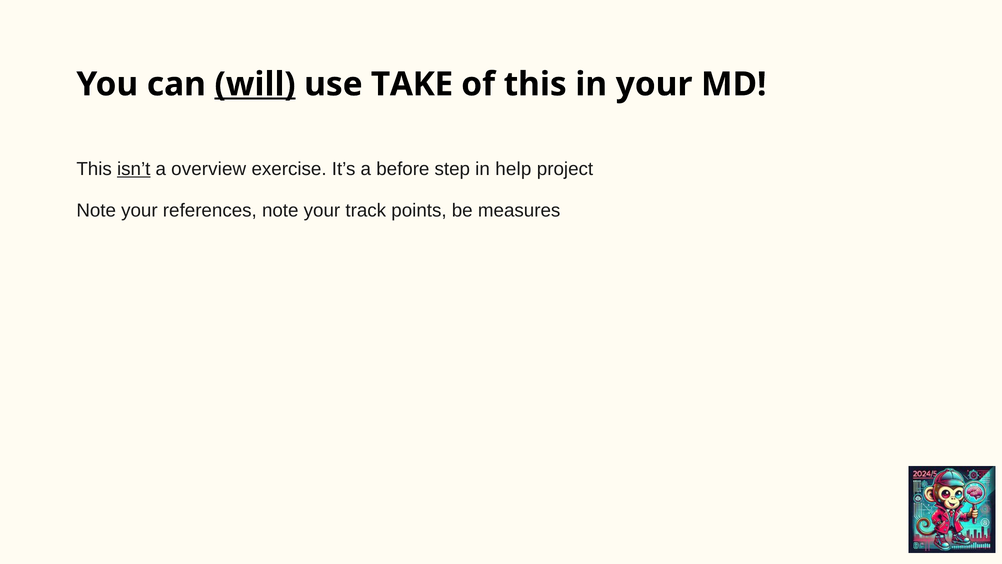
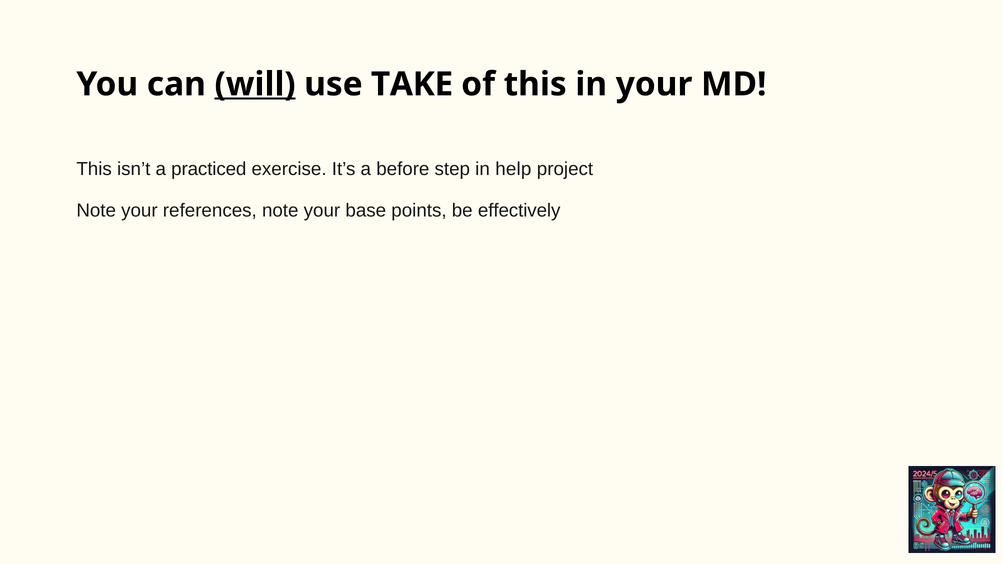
isn’t underline: present -> none (134, 169)
overview: overview -> practiced (209, 169)
track: track -> base (366, 211)
measures: measures -> effectively (519, 211)
